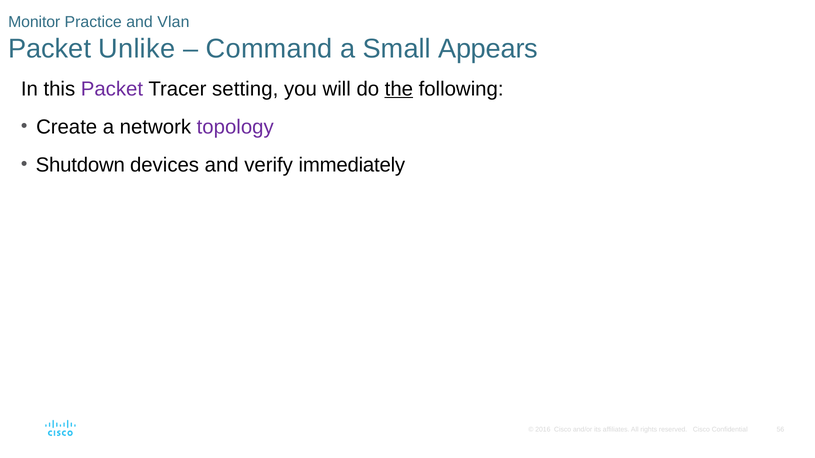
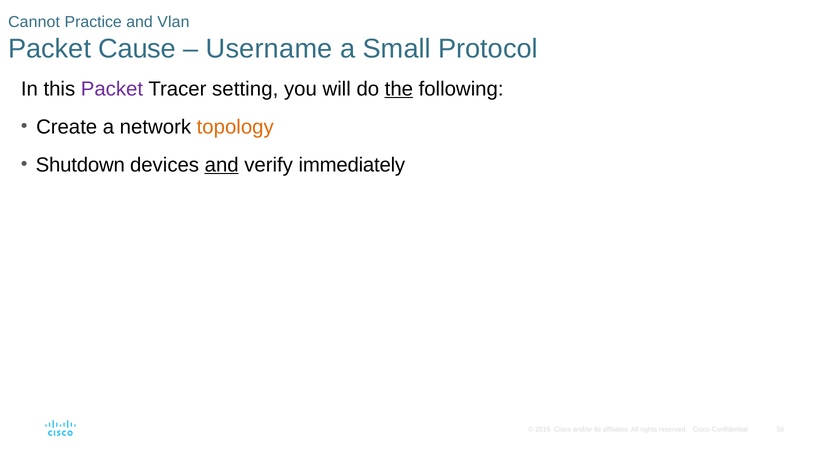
Monitor: Monitor -> Cannot (34, 22)
Unlike: Unlike -> Cause (137, 49)
Command: Command -> Username (269, 49)
Appears: Appears -> Protocol (488, 49)
topology colour: purple -> orange (235, 127)
and underline: none -> present (222, 165)
